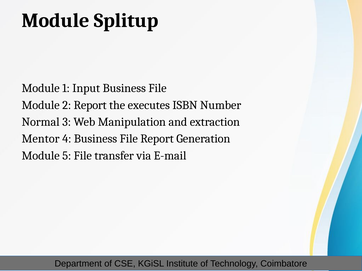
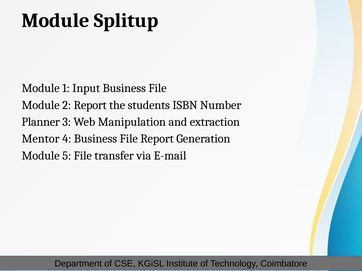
executes: executes -> students (149, 105)
Normal: Normal -> Planner (41, 122)
